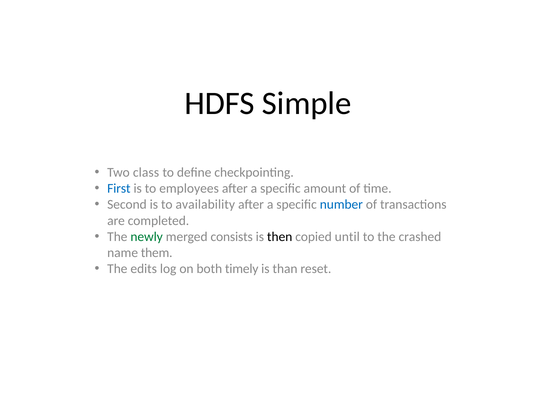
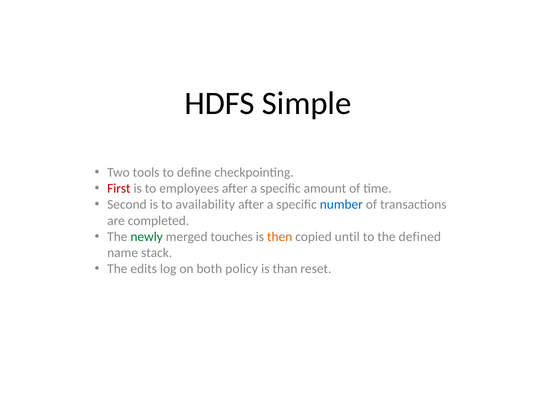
class: class -> tools (146, 172)
First colour: blue -> red (119, 188)
consists: consists -> touches (232, 237)
then colour: black -> orange (280, 237)
crashed: crashed -> defined (420, 237)
them: them -> stack (157, 253)
timely: timely -> policy (242, 269)
